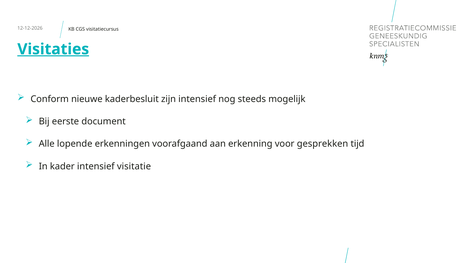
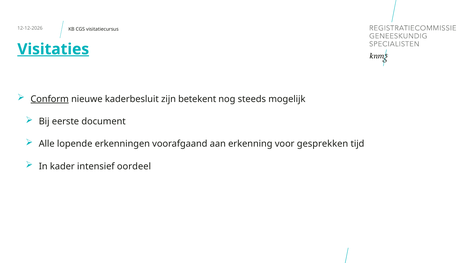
Conform underline: none -> present (50, 99)
zijn intensief: intensief -> betekent (197, 99)
visitatie: visitatie -> oordeel (134, 166)
